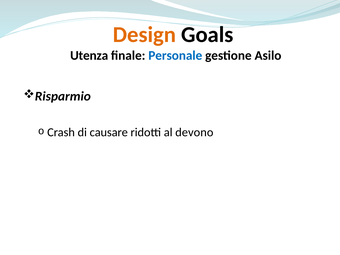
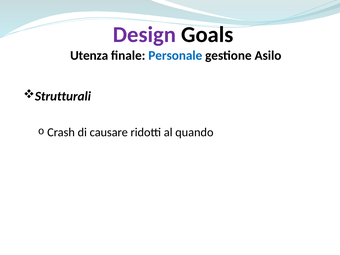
Design colour: orange -> purple (144, 35)
Risparmio: Risparmio -> Strutturali (63, 96)
devono: devono -> quando (194, 132)
